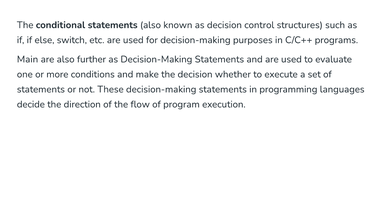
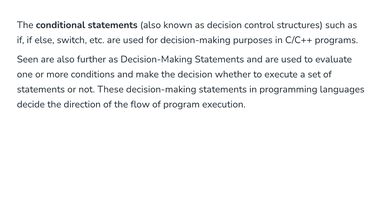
Main: Main -> Seen (28, 59)
